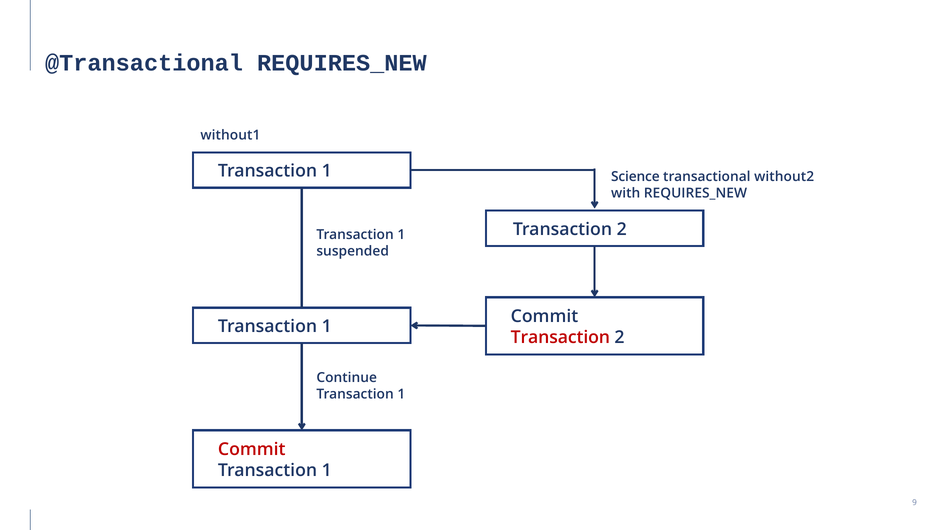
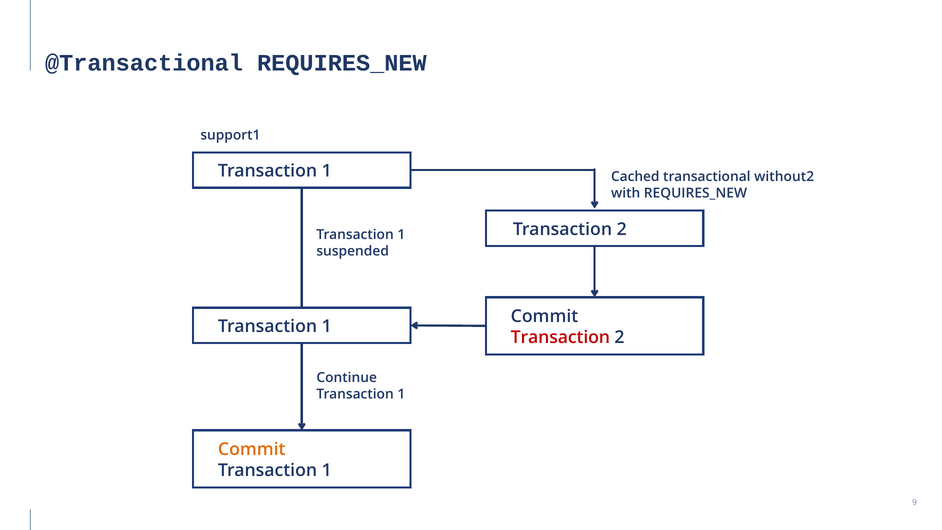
without1: without1 -> support1 (230, 135)
Science: Science -> Cached (635, 177)
Commit colour: red -> orange (252, 449)
